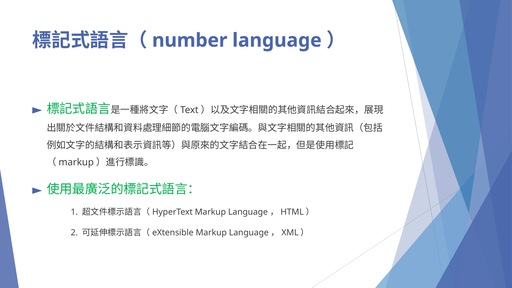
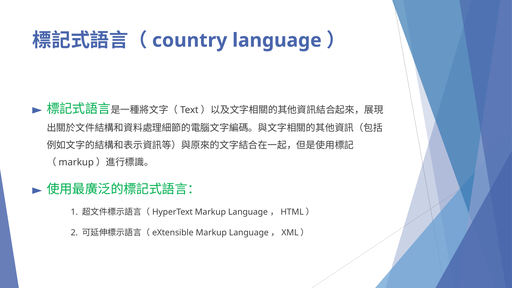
number: number -> country (190, 40)
